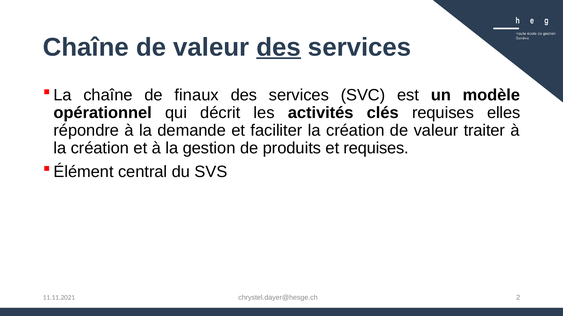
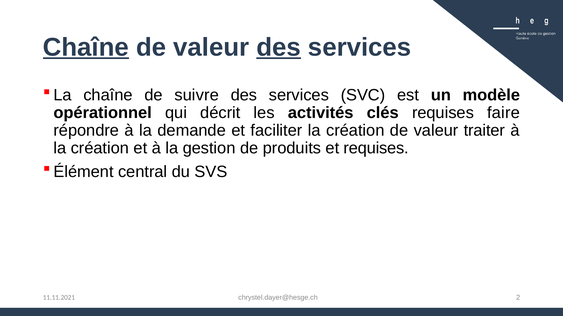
Chaîne underline: none -> present (86, 47)
finaux: finaux -> suivre (197, 95)
elles: elles -> faire (504, 113)
